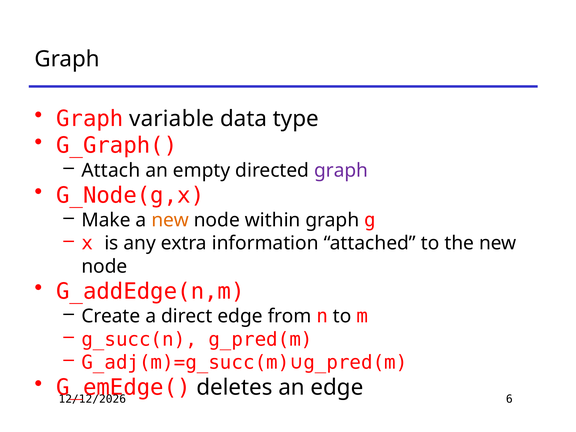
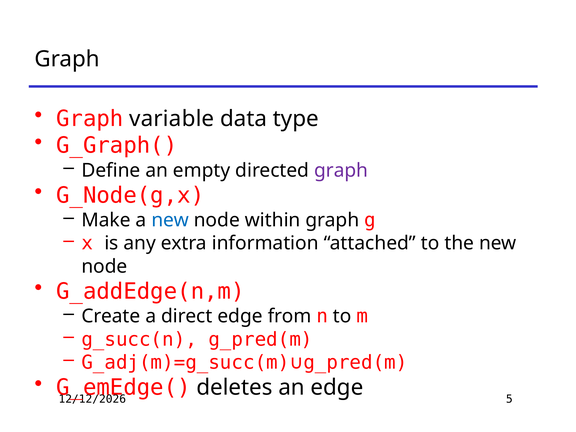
Attach: Attach -> Define (111, 170)
new colour: orange -> blue (170, 220)
6: 6 -> 5 (509, 399)
